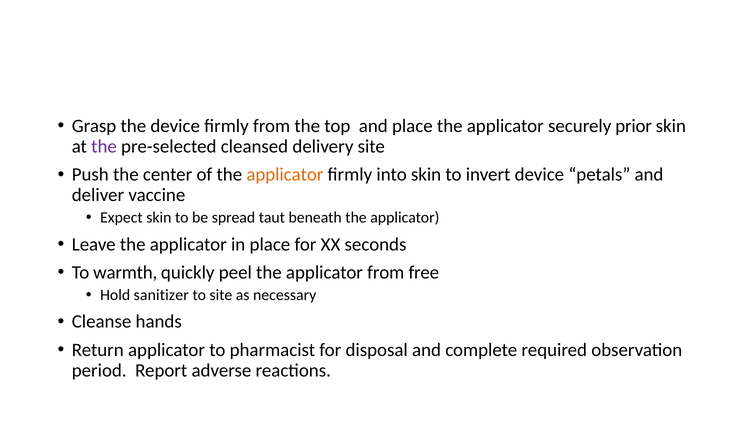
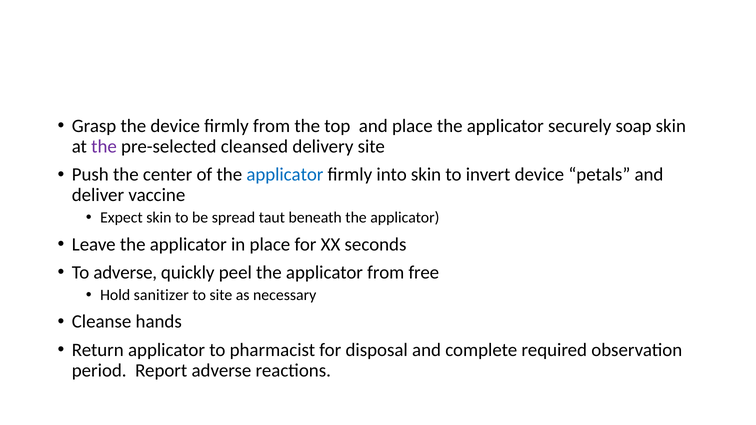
prior: prior -> soap (634, 126)
applicator colour: orange -> blue (285, 175)
To warmth: warmth -> adverse (125, 273)
